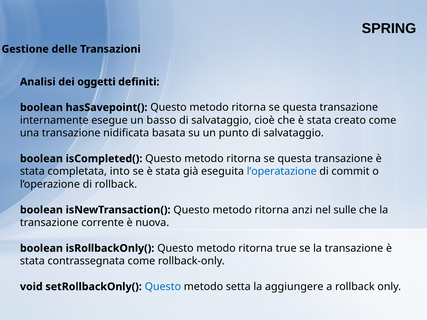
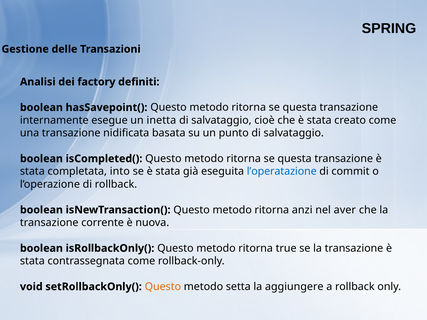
oggetti: oggetti -> factory (96, 82)
basso: basso -> inetta (161, 120)
sulle: sulle -> aver (345, 210)
Questo colour: blue -> orange (163, 287)
